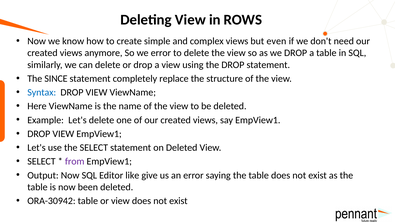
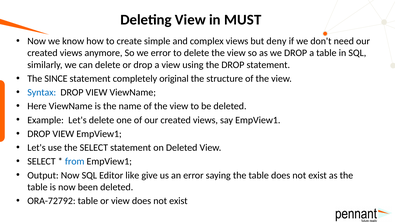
ROWS: ROWS -> MUST (243, 20)
even: even -> deny (276, 41)
replace: replace -> original (174, 79)
from colour: purple -> blue (75, 162)
ORA-30942: ORA-30942 -> ORA-72792 (51, 201)
